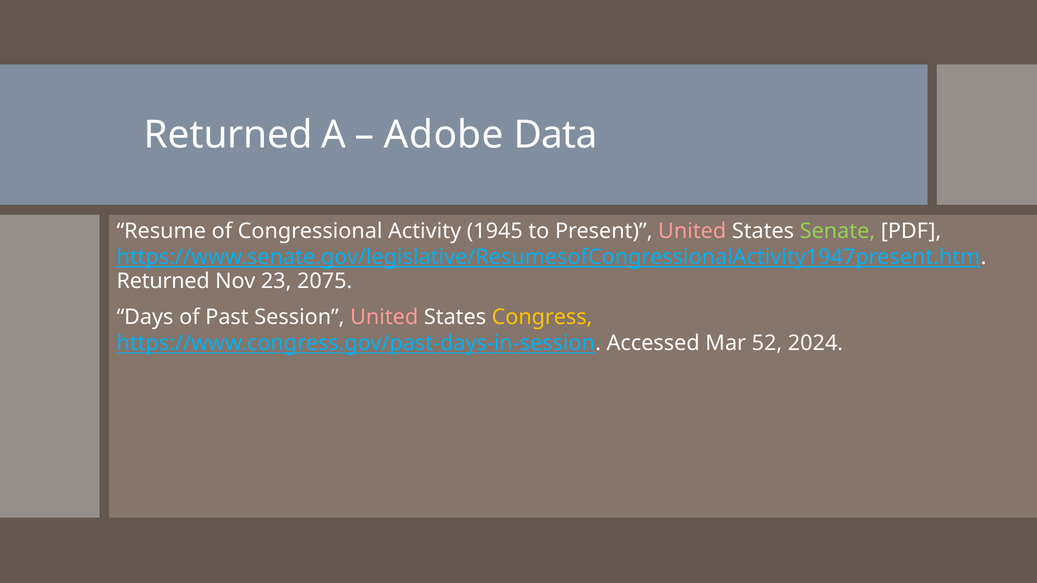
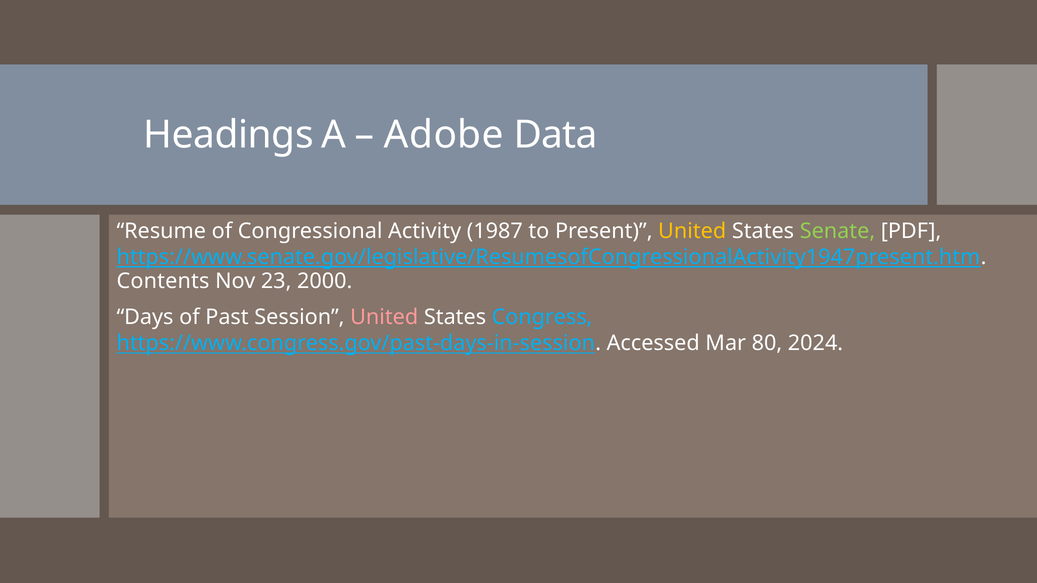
Returned: Returned -> Headings (228, 135)
1945: 1945 -> 1987 (495, 231)
United colour: pink -> yellow (692, 231)
Returned: Returned -> Contents (163, 281)
2075: 2075 -> 2000 (325, 281)
Congress colour: yellow -> light blue (542, 317)
52: 52 -> 80 (767, 343)
